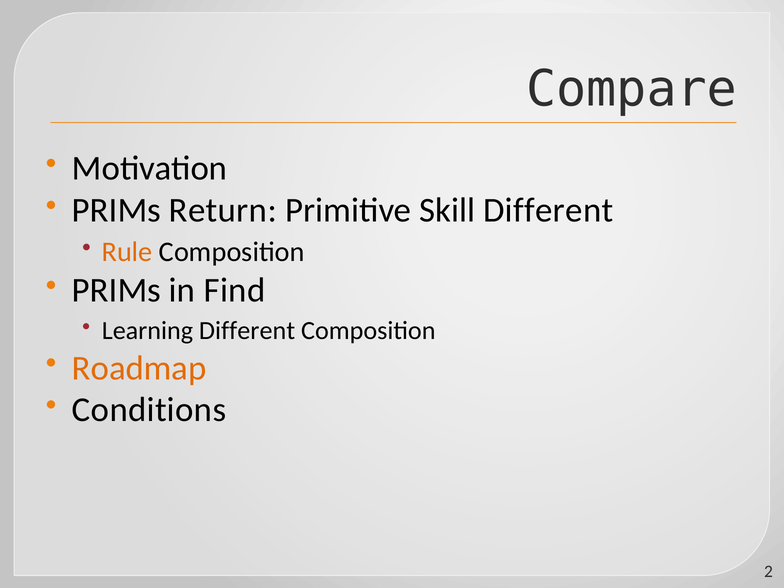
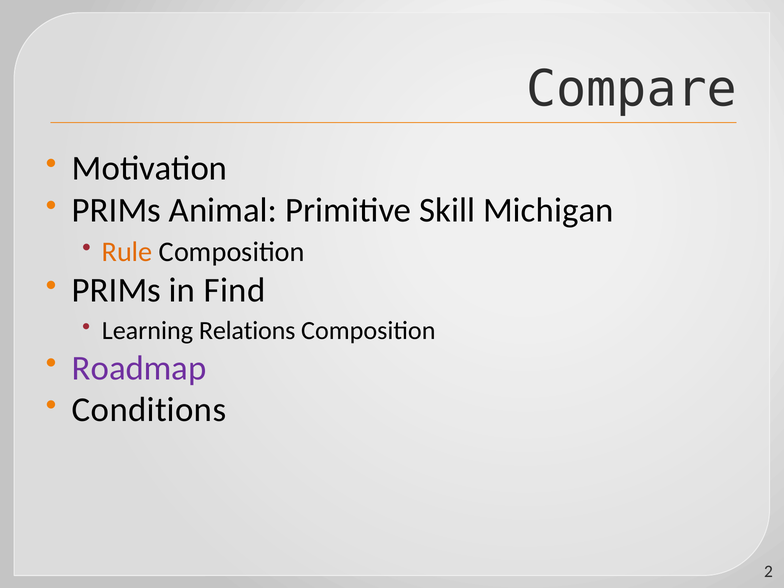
Return: Return -> Animal (223, 210)
Skill Different: Different -> Michigan (548, 210)
Learning Different: Different -> Relations (247, 331)
Roadmap colour: orange -> purple (139, 368)
